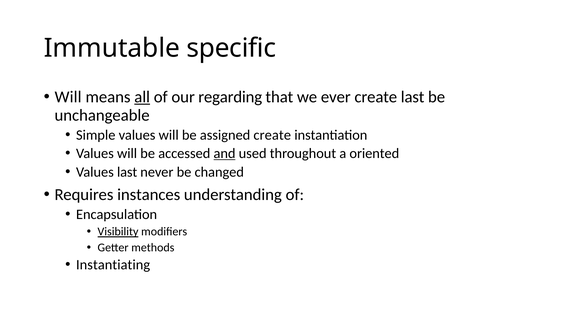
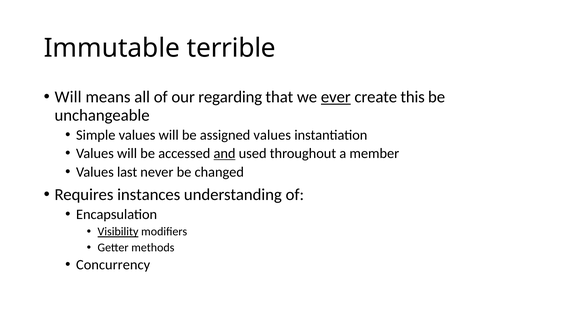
specific: specific -> terrible (231, 48)
all underline: present -> none (142, 97)
ever underline: none -> present (336, 97)
create last: last -> this (413, 97)
assigned create: create -> values (272, 135)
oriented: oriented -> member (374, 153)
Instantiating: Instantiating -> Concurrency (113, 265)
